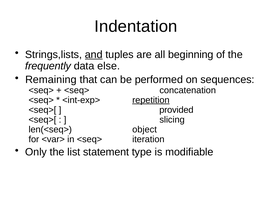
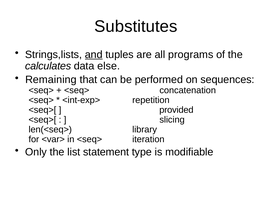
Indentation: Indentation -> Substitutes (136, 26)
beginning: beginning -> programs (191, 55)
frequently: frequently -> calculates (48, 66)
repetition underline: present -> none (151, 100)
object: object -> library (145, 129)
